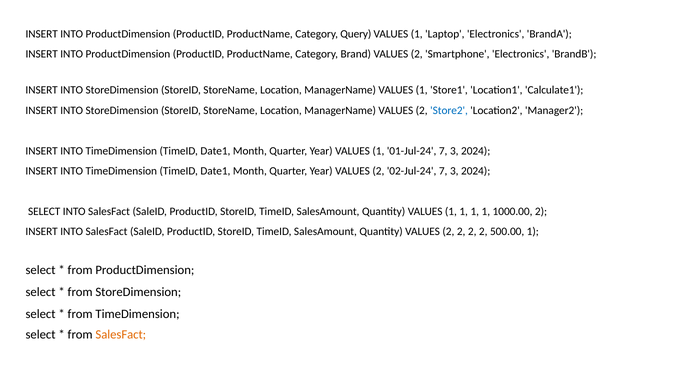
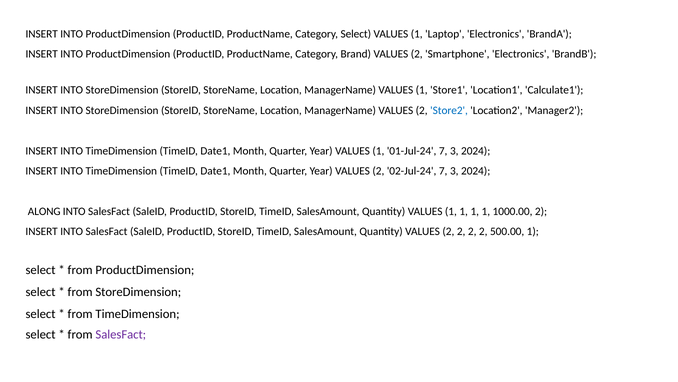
Category Query: Query -> Select (356, 34)
SELECT: SELECT -> ALONG (44, 211)
SalesFact colour: orange -> purple (121, 334)
